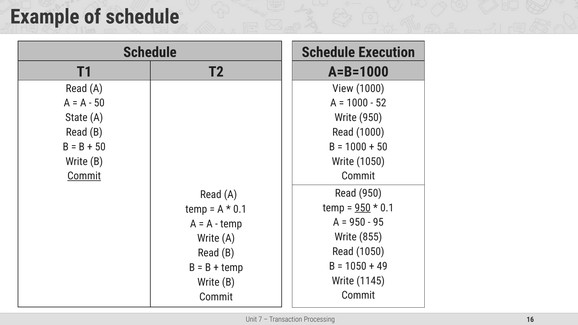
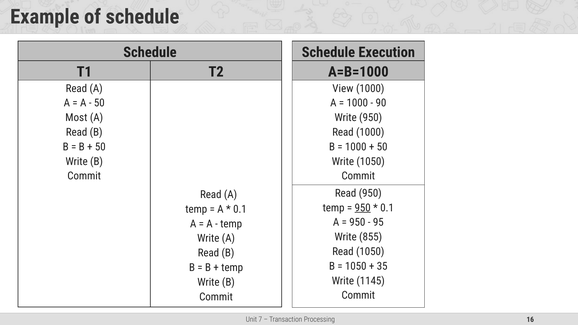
52: 52 -> 90 (381, 103)
State: State -> Most (76, 118)
Commit underline: present -> none (84, 176)
49: 49 -> 35 (382, 266)
